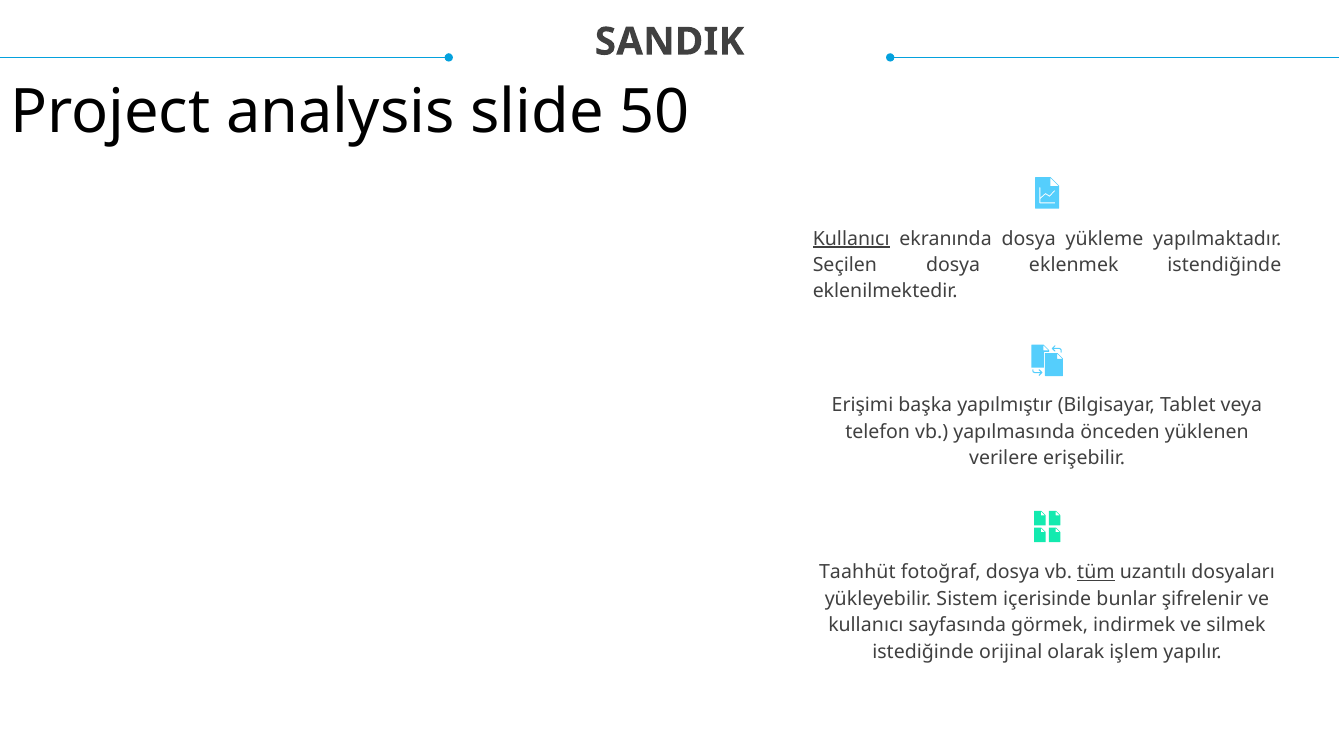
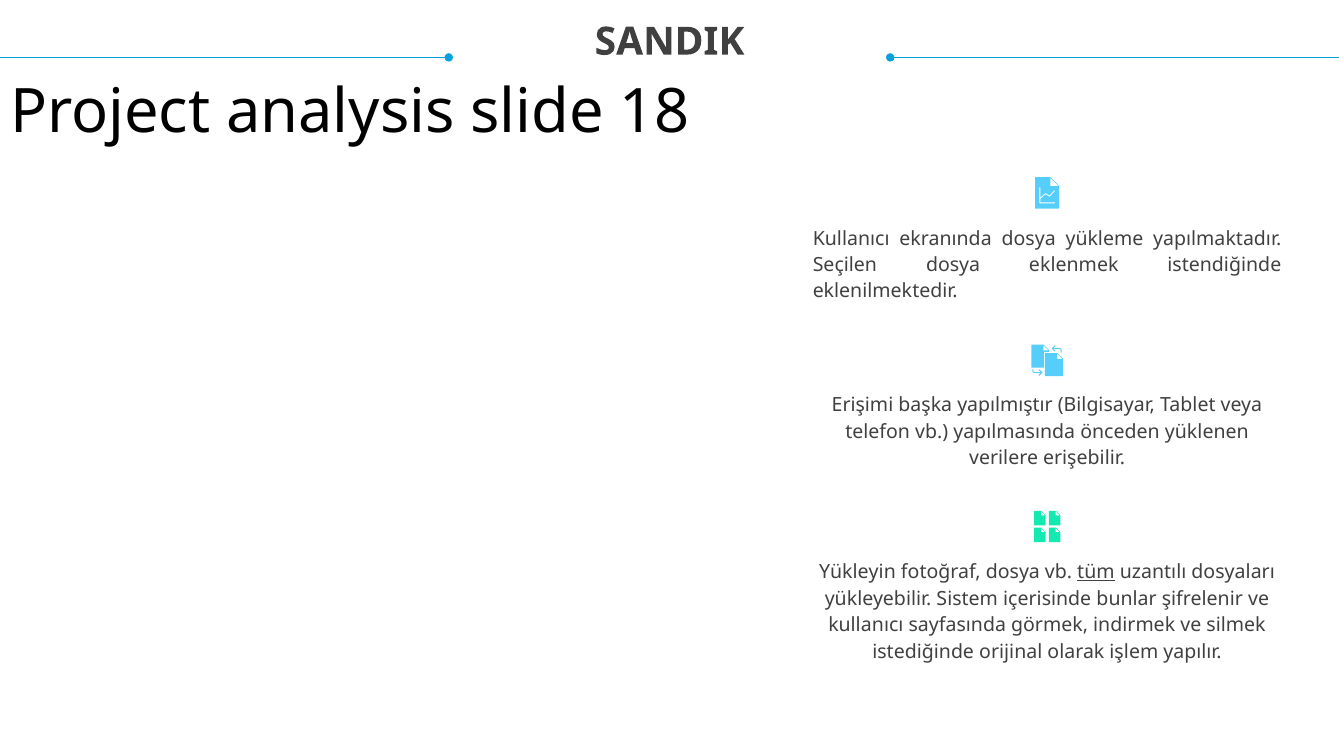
50: 50 -> 18 (655, 112)
Kullanıcı underline: present -> none (851, 239)
Taahhüt: Taahhüt -> Yükleyin (857, 573)
